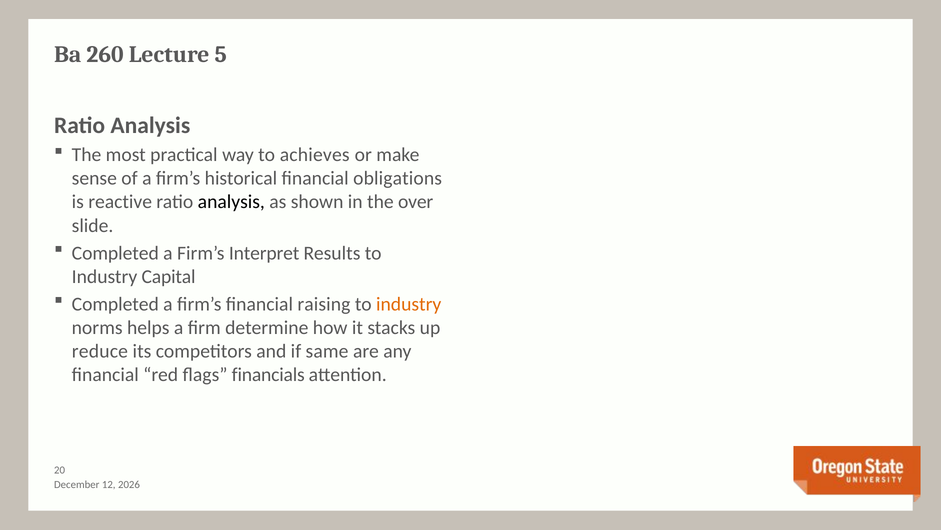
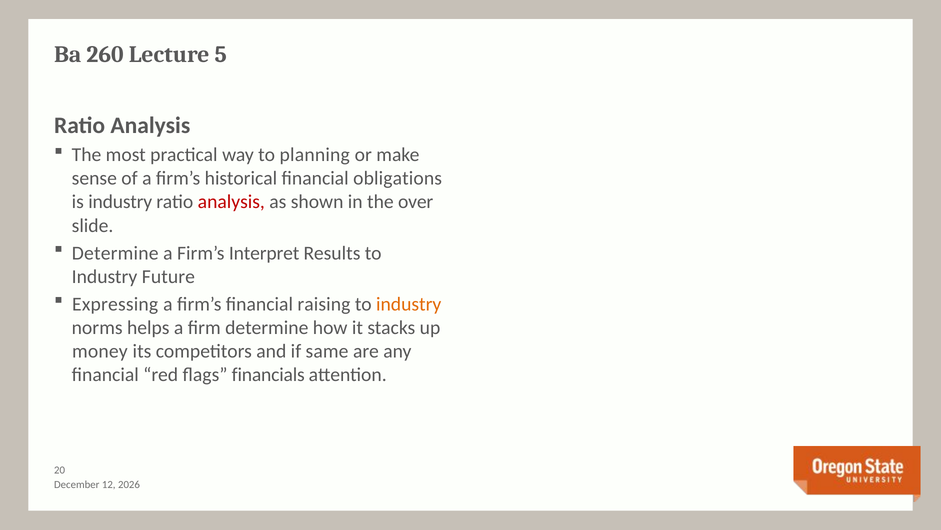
achieves: achieves -> planning (315, 155)
is reactive: reactive -> industry (120, 202)
analysis colour: black -> red (231, 202)
Completed: Completed -> Determine (115, 253)
Capital: Capital -> Future (168, 276)
Completed: Completed -> Expressing (115, 304)
reduce: reduce -> money (100, 351)
